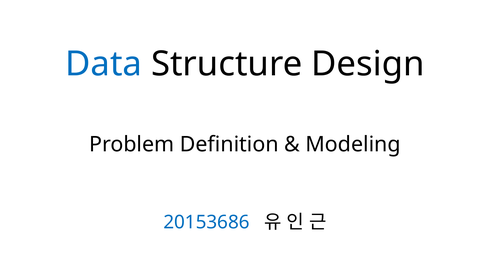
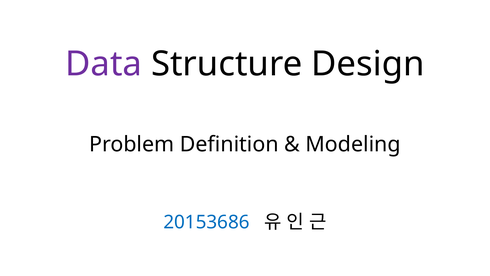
Data colour: blue -> purple (104, 64)
